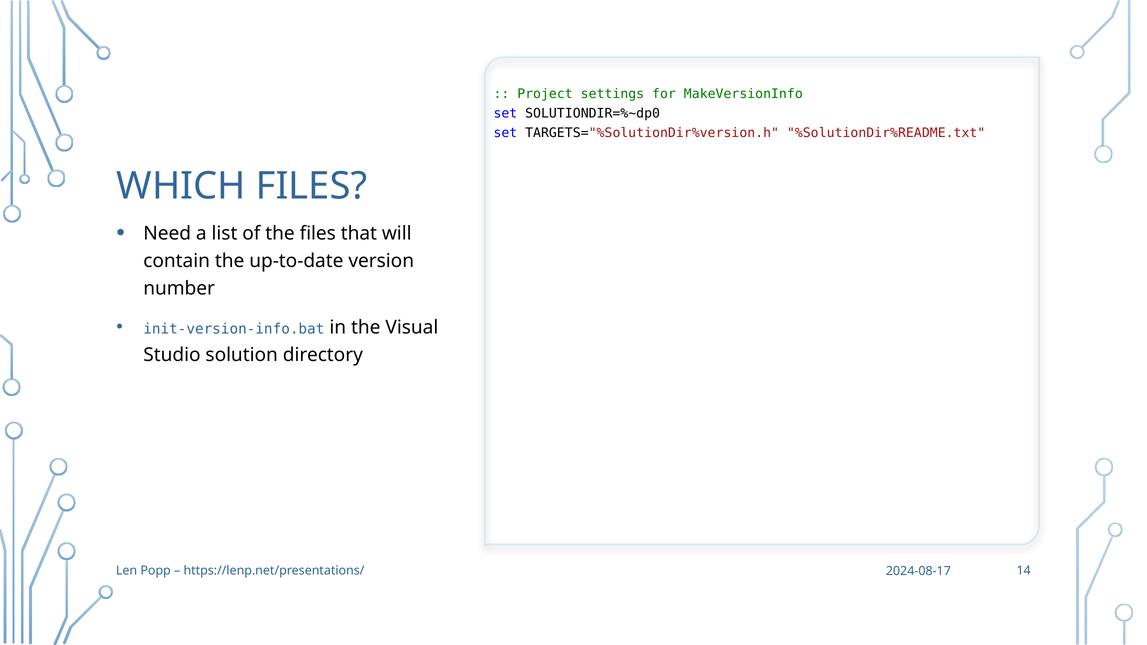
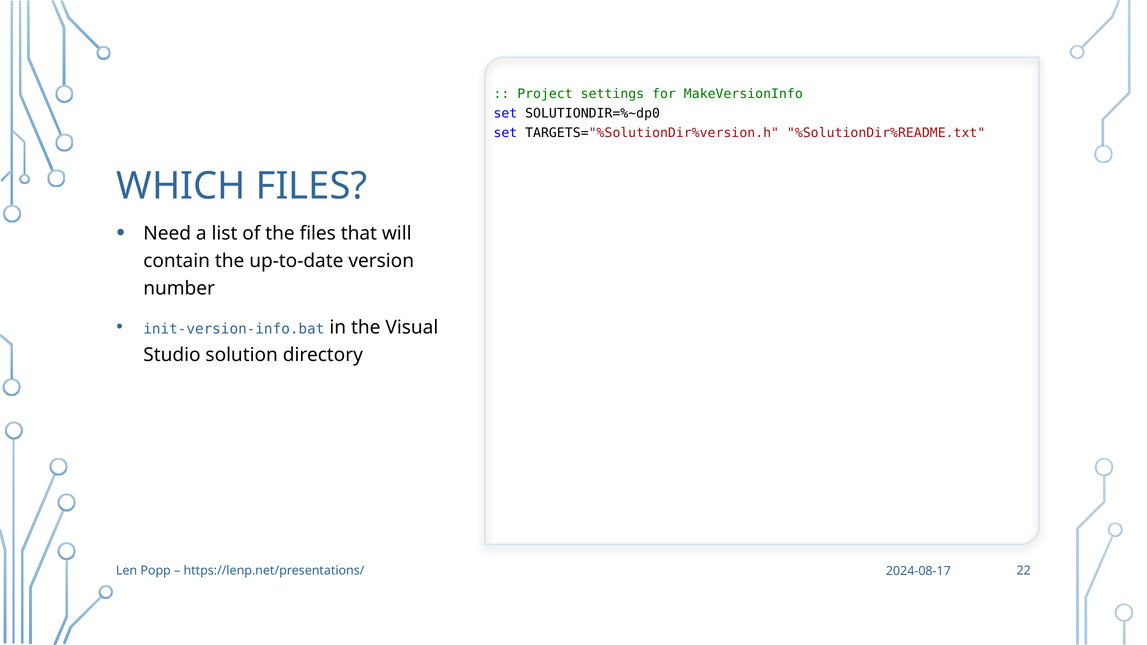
14: 14 -> 22 (1024, 571)
